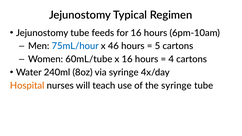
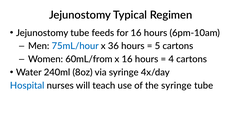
46: 46 -> 36 (113, 46)
60mL/tube: 60mL/tube -> 60mL/from (89, 59)
Hospital colour: orange -> blue (27, 86)
